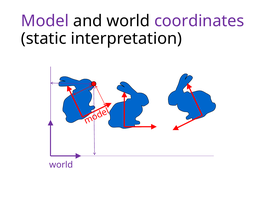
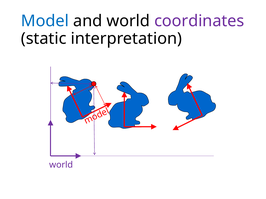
Model colour: purple -> blue (45, 21)
